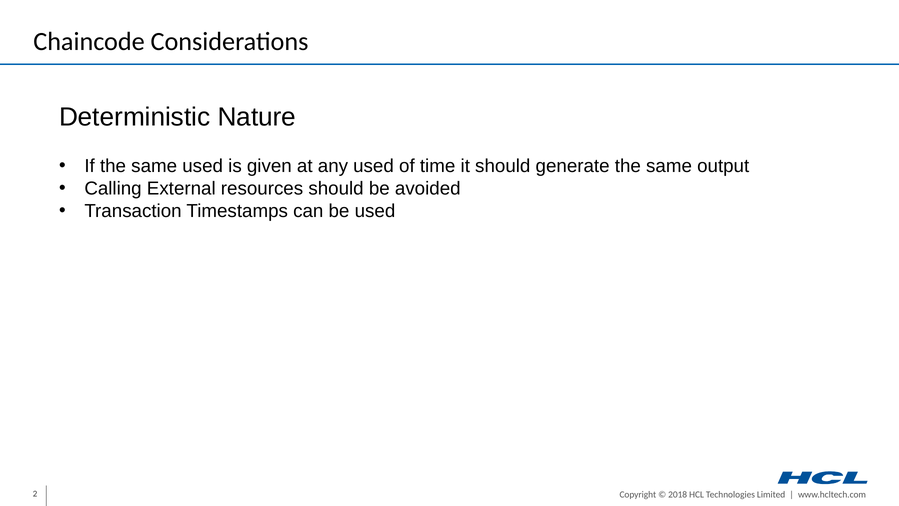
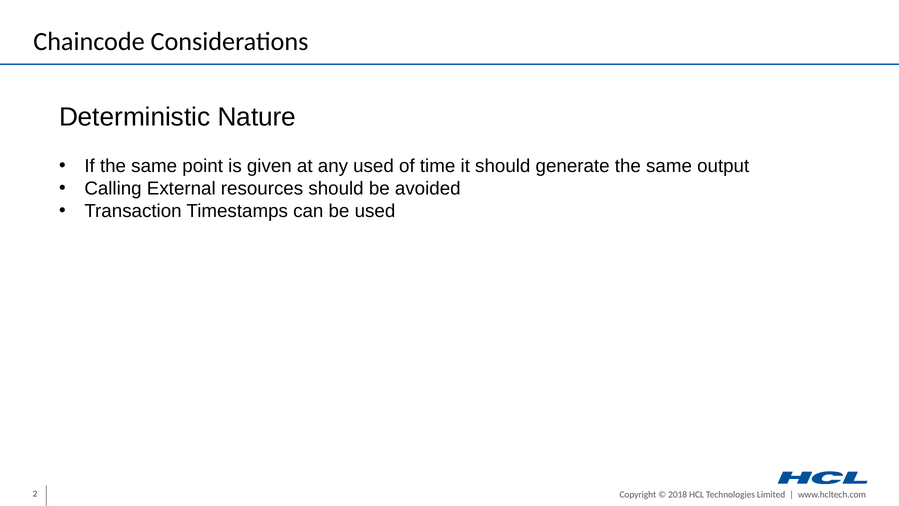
same used: used -> point (203, 166)
